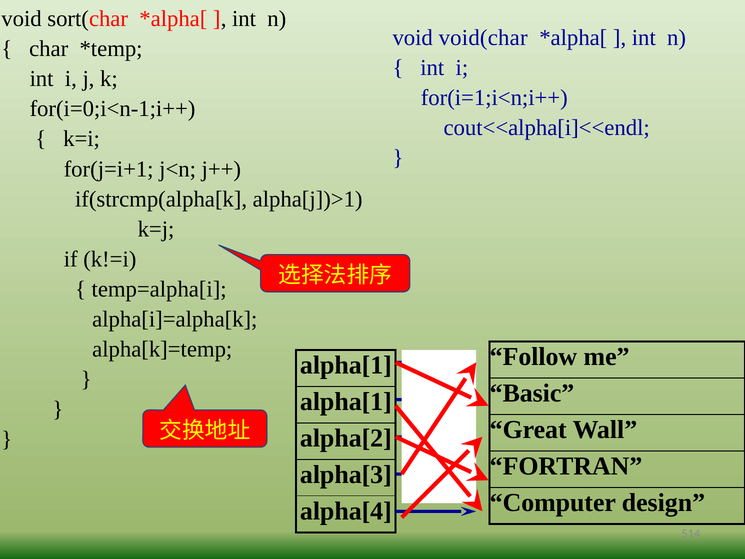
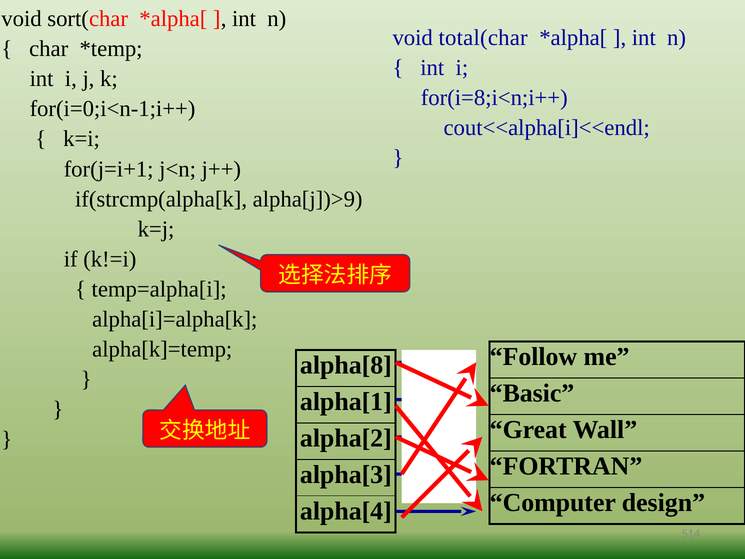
void(char: void(char -> total(char (483, 38)
for(i=1;i<n;i++: for(i=1;i<n;i++ -> for(i=8;i<n;i++ (494, 98)
alpha[j])>1: alpha[j])>1 -> alpha[j])>9 (308, 199)
alpha[1: alpha[1 -> alpha[8 (346, 365)
